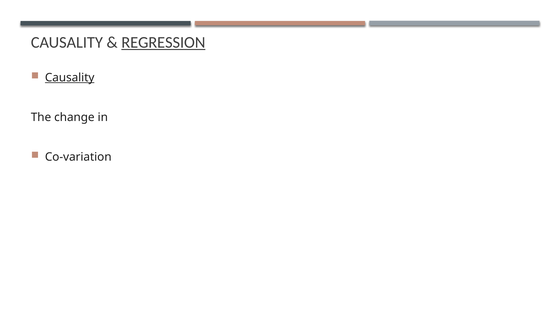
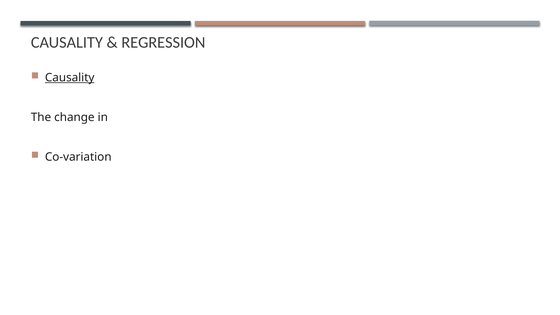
REGRESSION underline: present -> none (163, 42)
